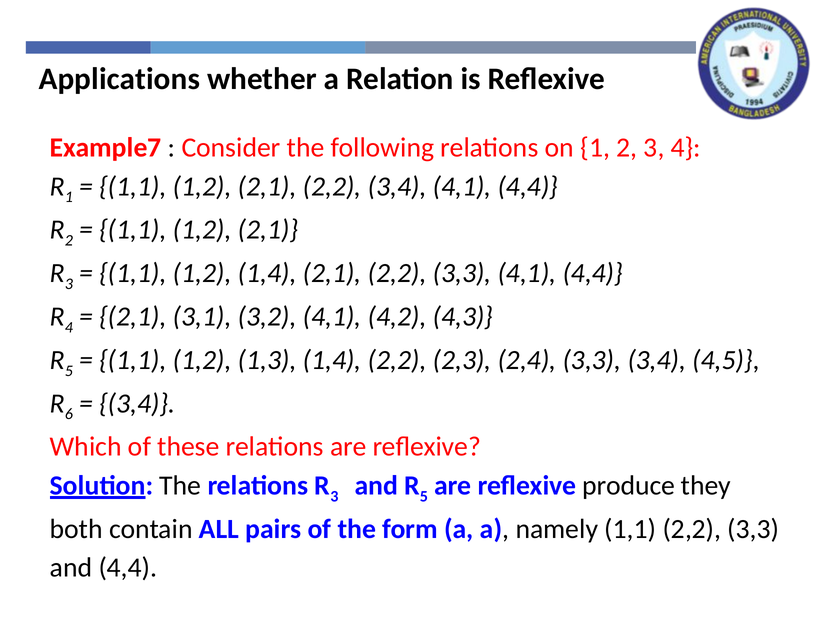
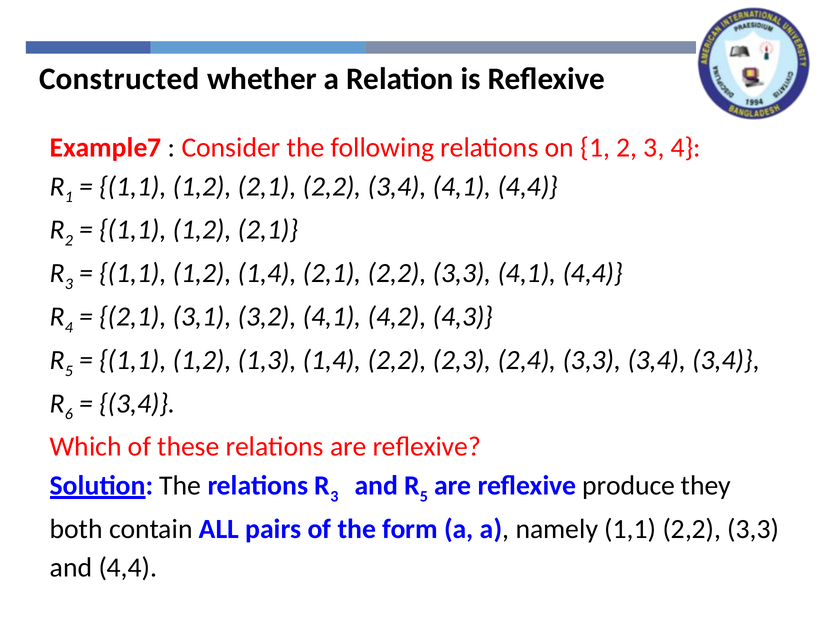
Applications: Applications -> Constructed (119, 79)
3,4 4,5: 4,5 -> 3,4 (726, 360)
